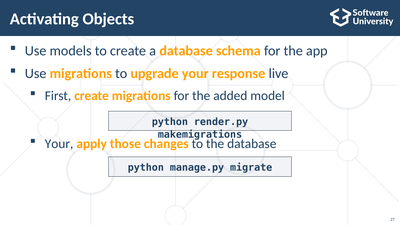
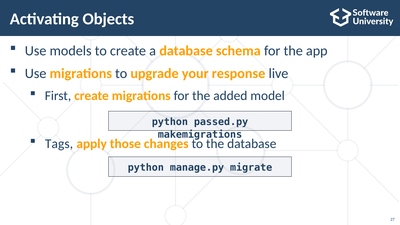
render.py: render.py -> passed.py (221, 122)
Your: Your -> Tags (59, 144)
